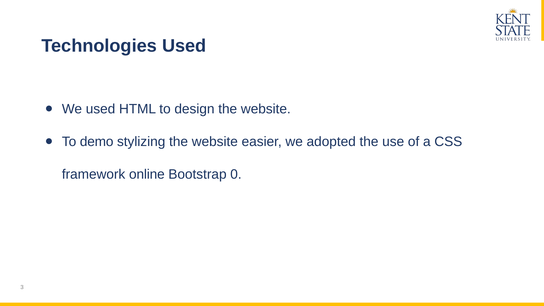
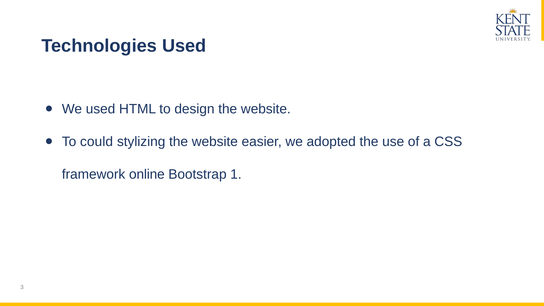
demo: demo -> could (97, 142)
0: 0 -> 1 (236, 174)
